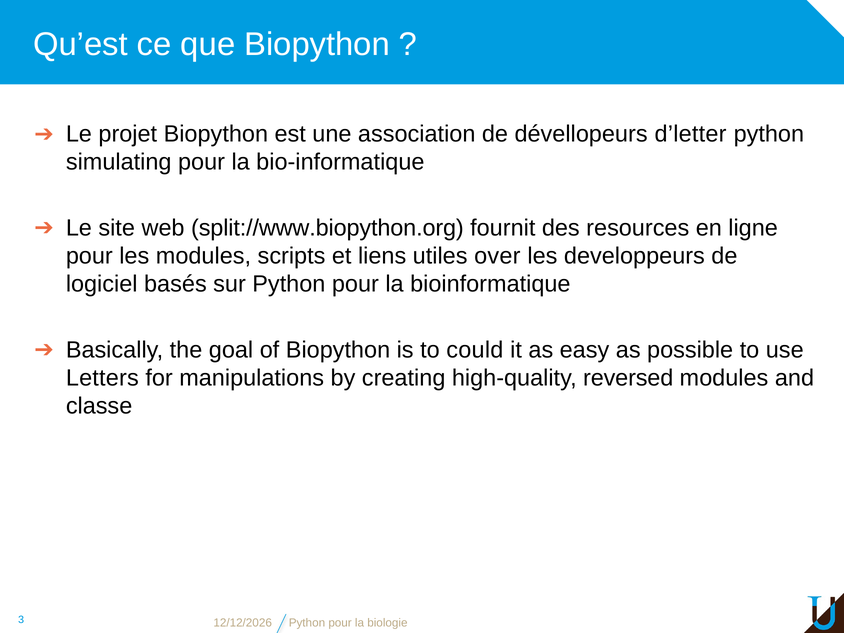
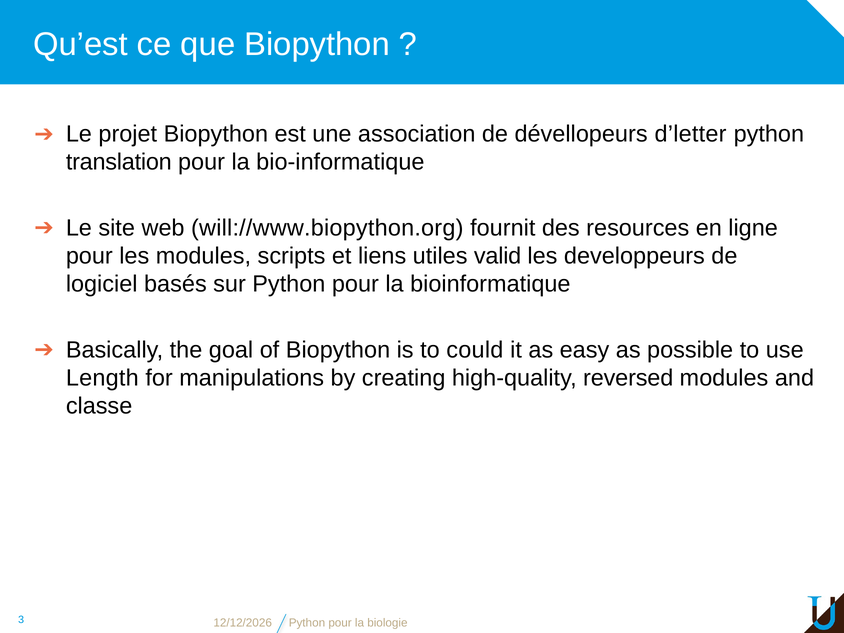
simulating: simulating -> translation (119, 162)
split://www.biopython.org: split://www.biopython.org -> will://www.biopython.org (327, 228)
over: over -> valid (498, 256)
Letters: Letters -> Length (102, 378)
